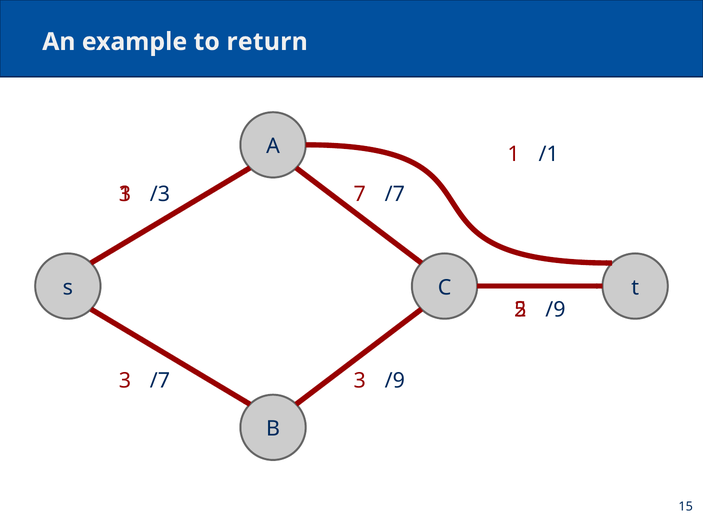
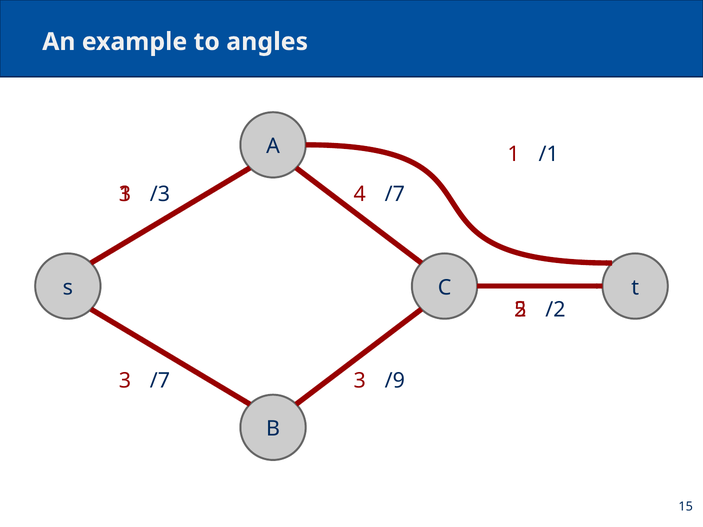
return: return -> angles (267, 42)
7: 7 -> 4 (360, 194)
/9: /9 -> /2 (555, 310)
